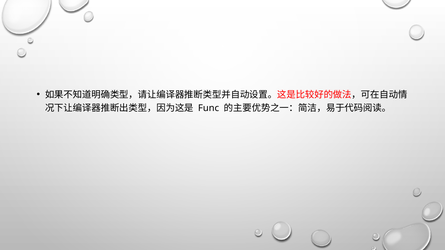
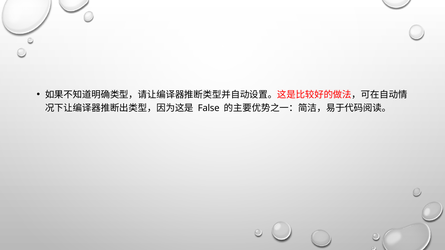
Func: Func -> False (209, 108)
